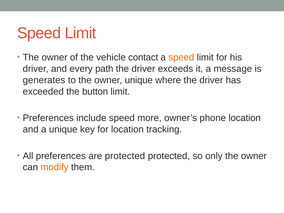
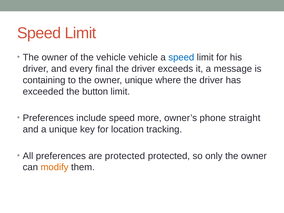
vehicle contact: contact -> vehicle (143, 57)
speed colour: orange -> blue (181, 57)
path: path -> final (104, 69)
generates: generates -> containing (44, 80)
phone location: location -> straight (245, 118)
